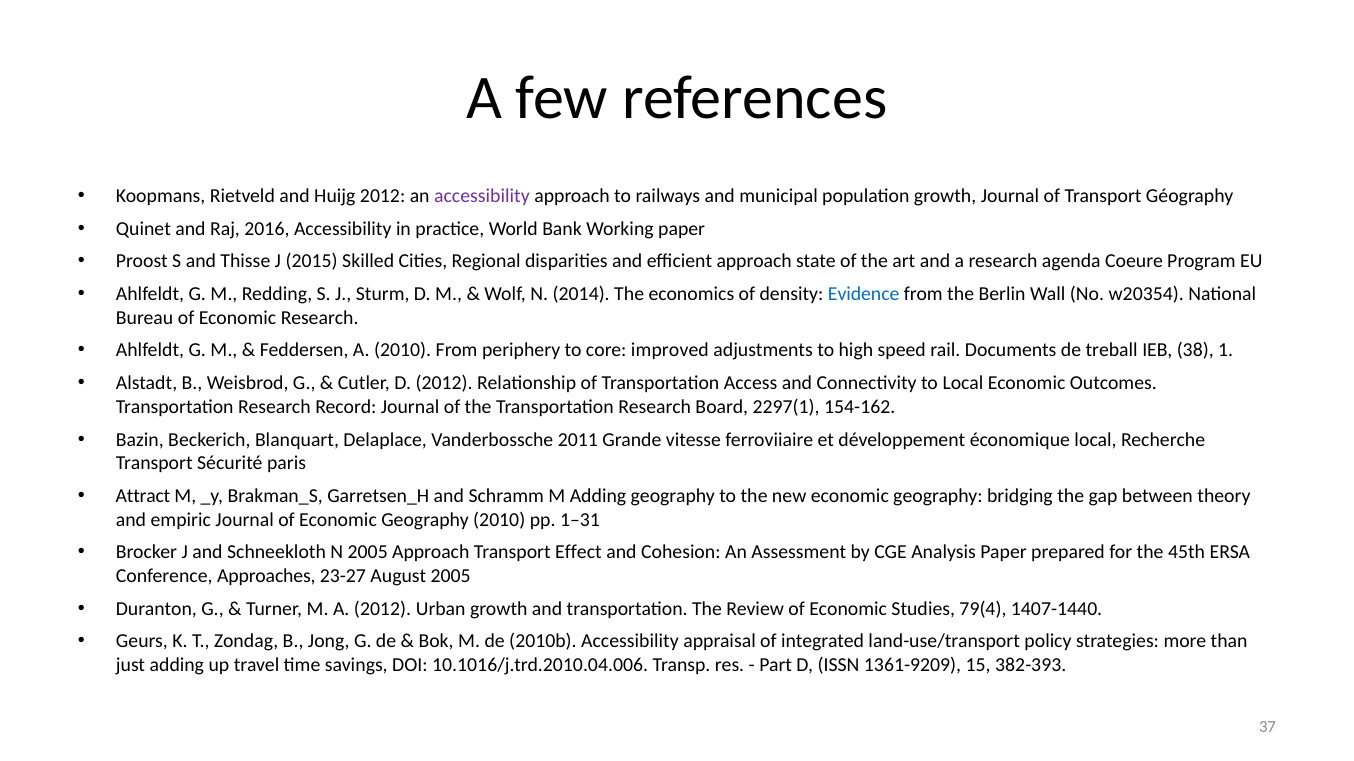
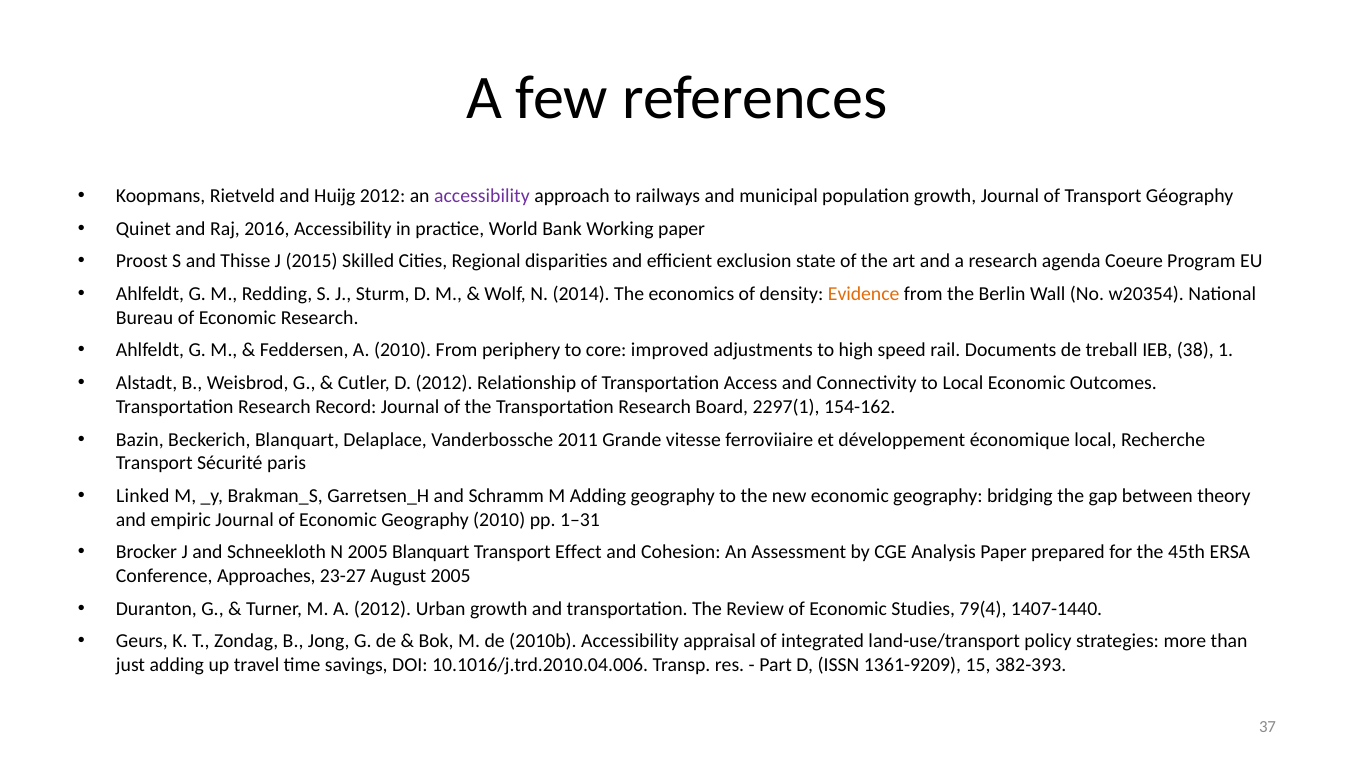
efficient approach: approach -> exclusion (754, 262)
Evidence colour: blue -> orange (864, 294)
Attract: Attract -> Linked (143, 496)
2005 Approach: Approach -> Blanquart (431, 553)
